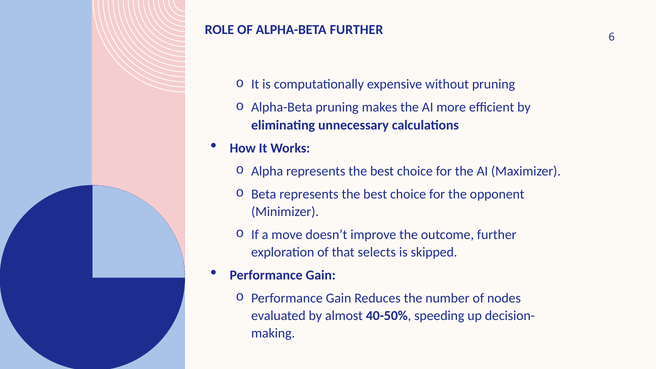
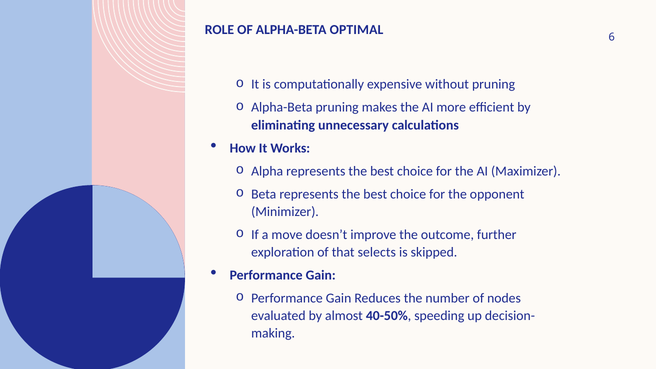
ALPHA-BETA FURTHER: FURTHER -> OPTIMAL (357, 30)
